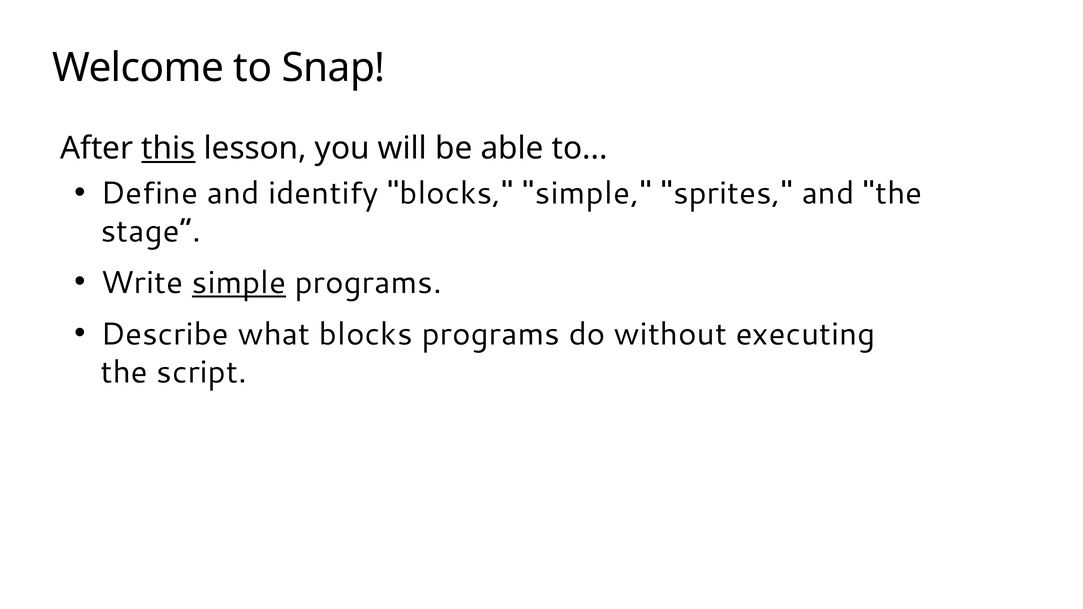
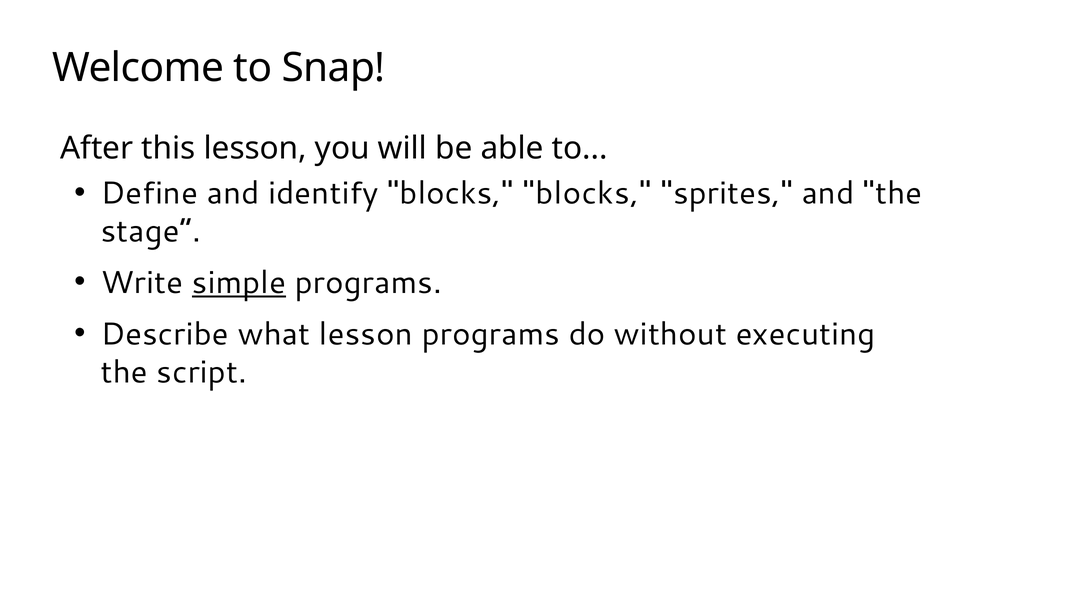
this underline: present -> none (168, 148)
blocks simple: simple -> blocks (587, 193)
what blocks: blocks -> lesson (366, 334)
